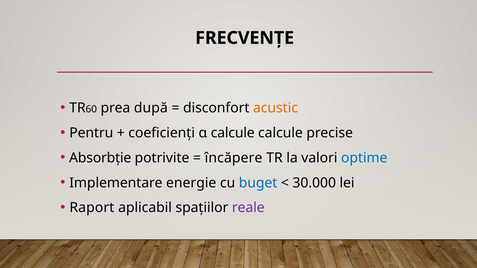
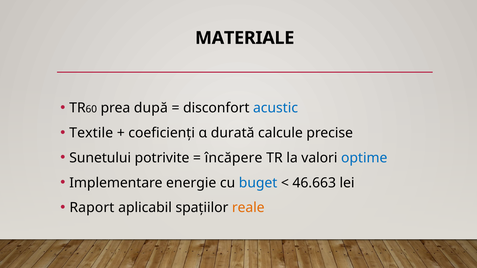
FRECVENȚE: FRECVENȚE -> MATERIALE (245, 38)
acustic colour: orange -> blue (276, 108)
Pentru: Pentru -> Textile (91, 133)
α calcule: calcule -> durată (233, 133)
Absorbție: Absorbție -> Sunetului (100, 158)
30.000: 30.000 -> 46.663 (314, 183)
reale colour: purple -> orange (248, 208)
